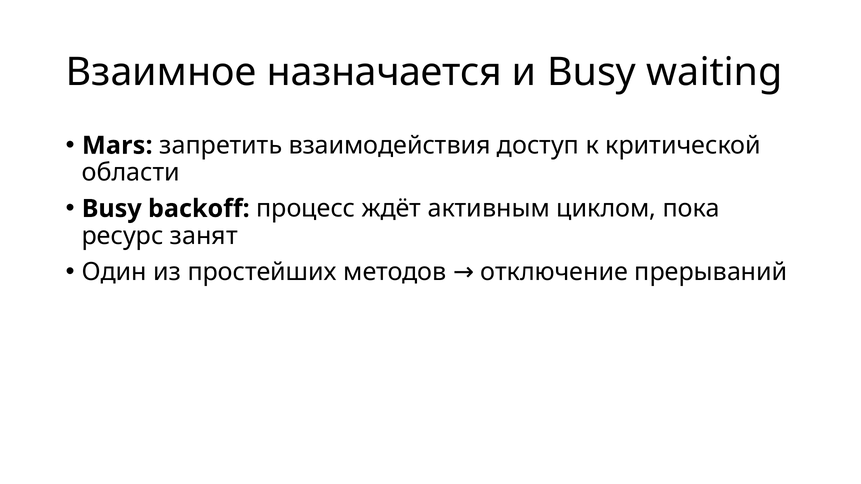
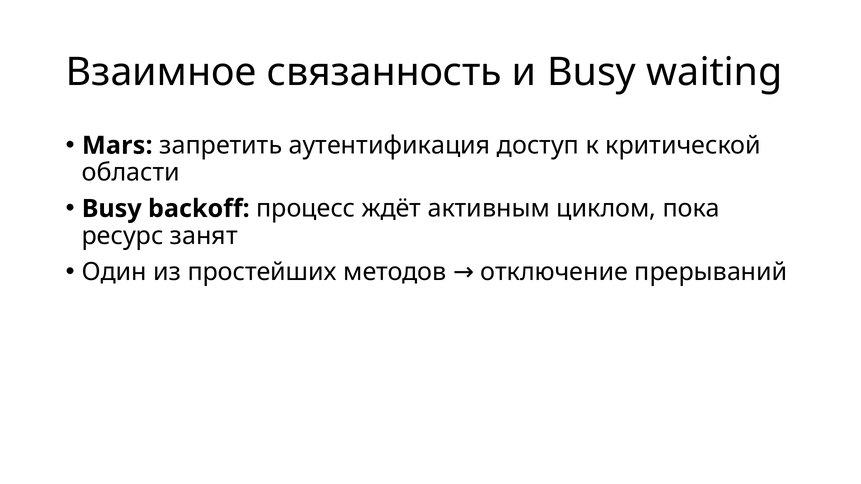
назначается: назначается -> связанность (384, 72)
взаимодействия: взаимодействия -> аутентификация (390, 146)
